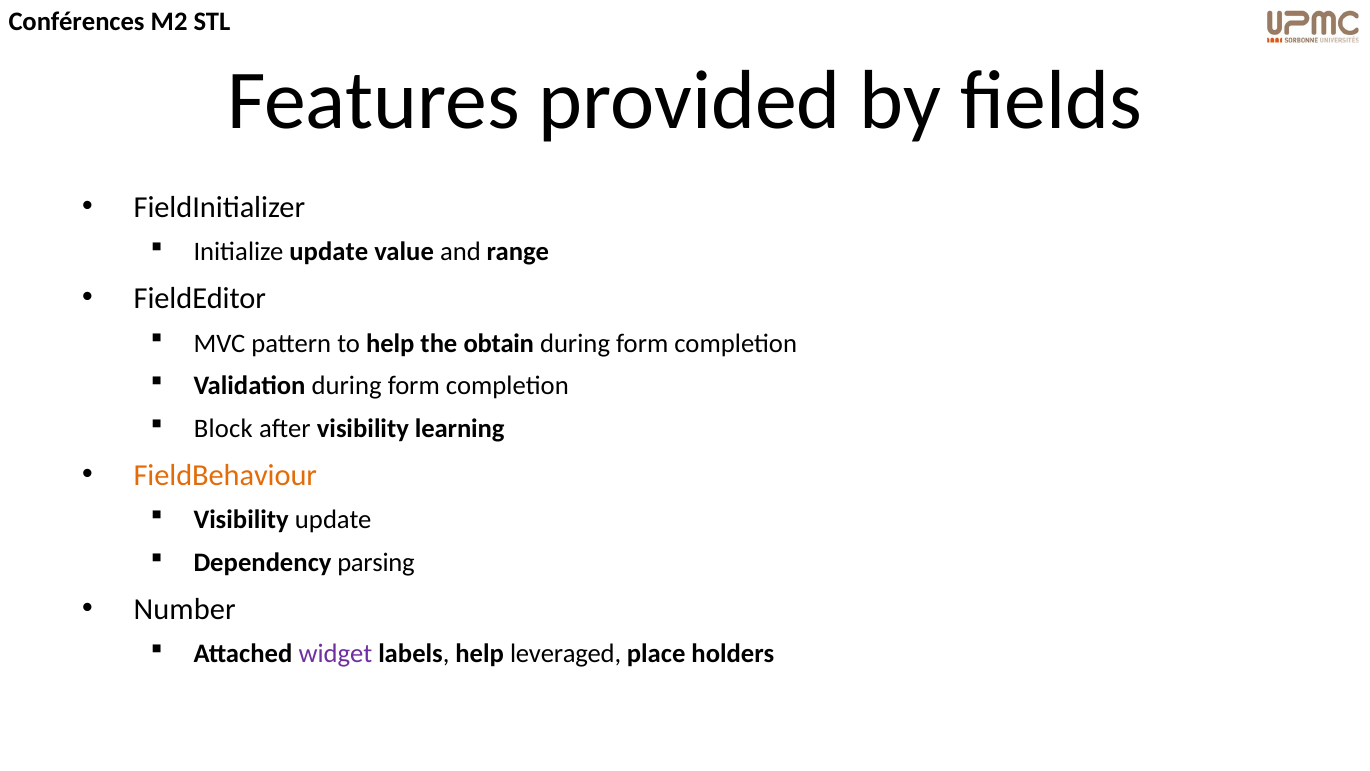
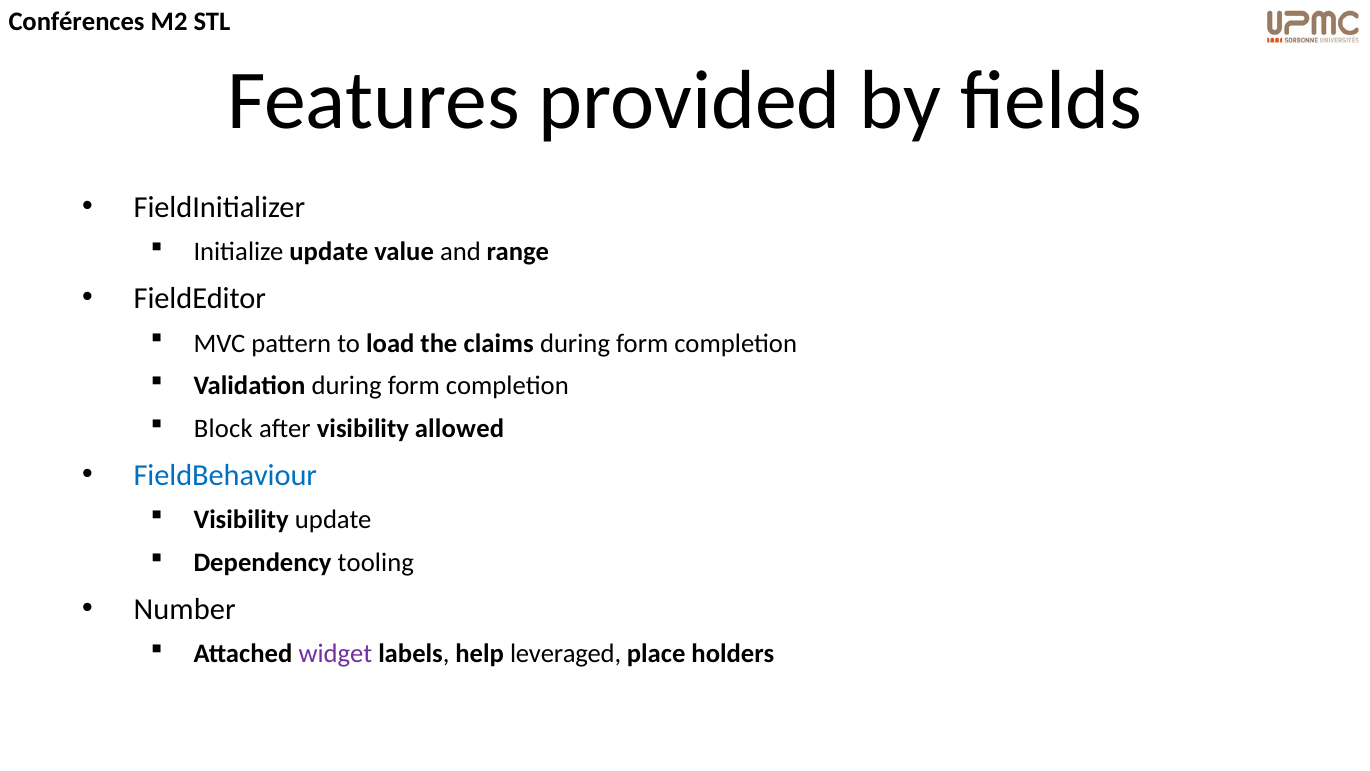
to help: help -> load (390, 343)
obtain: obtain -> claims (499, 343)
learning: learning -> allowed (460, 428)
FieldBehaviour colour: orange -> blue (225, 475)
parsing: parsing -> tooling (376, 562)
